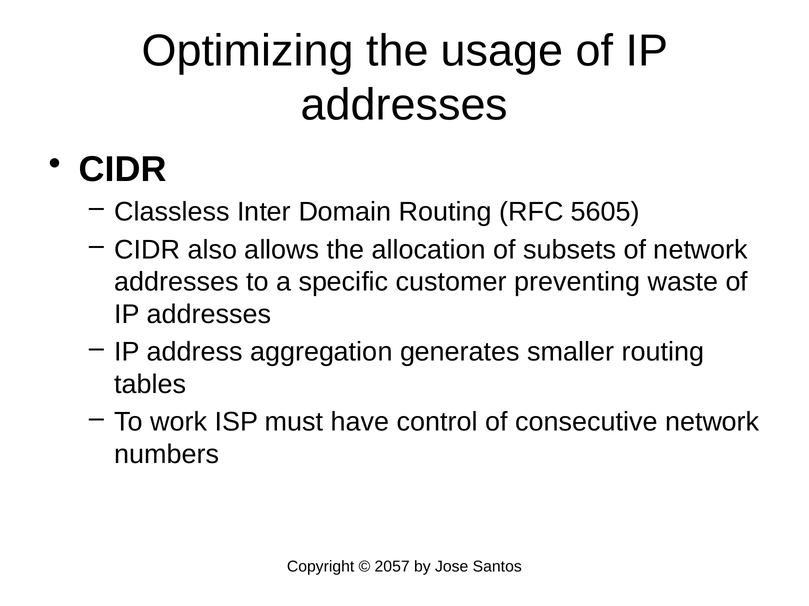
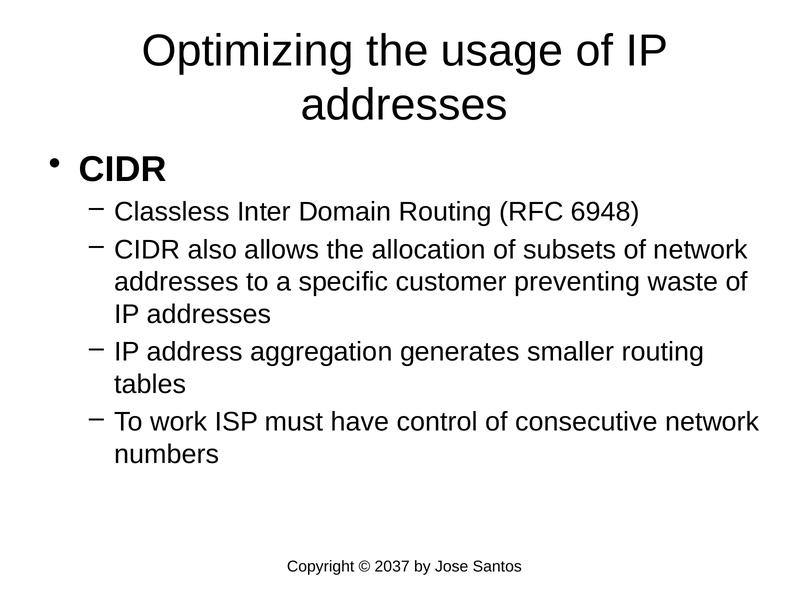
5605: 5605 -> 6948 (605, 212)
2057: 2057 -> 2037 (392, 567)
